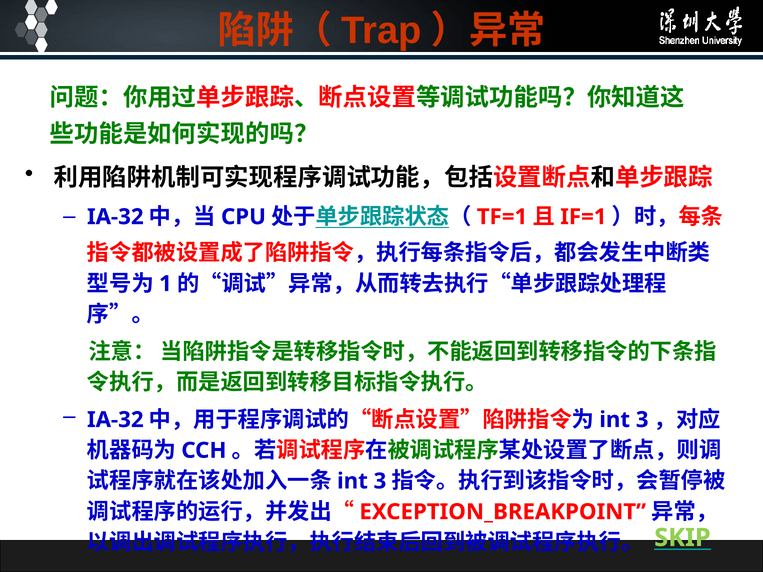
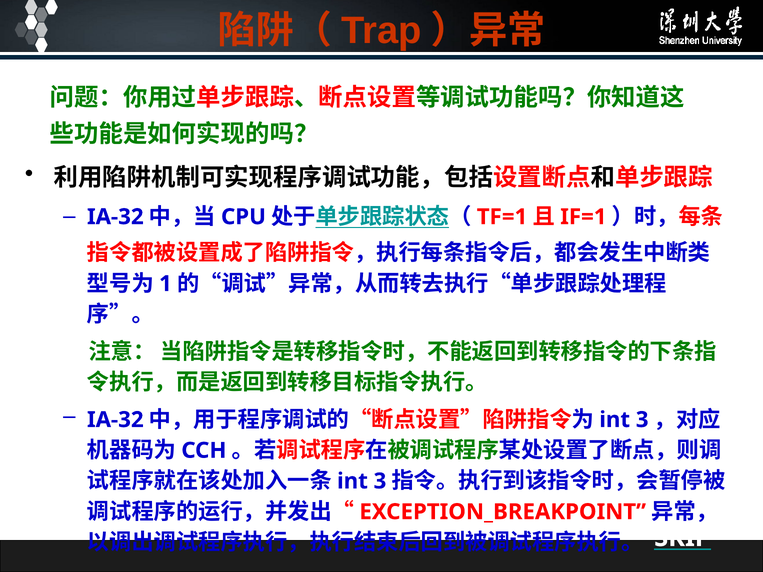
SKIP colour: light green -> white (682, 538)
